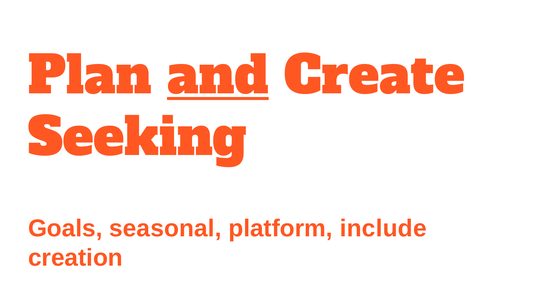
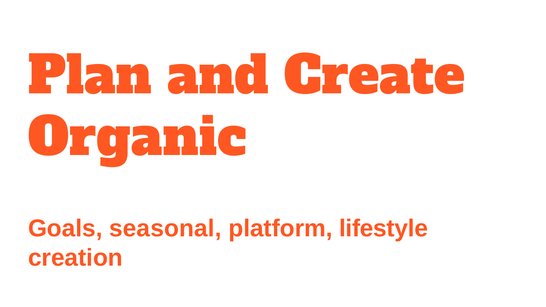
and underline: present -> none (218, 76)
Seeking: Seeking -> Organic (137, 138)
include: include -> lifestyle (384, 229)
